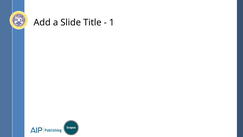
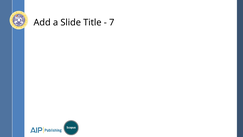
1: 1 -> 7 (112, 22)
